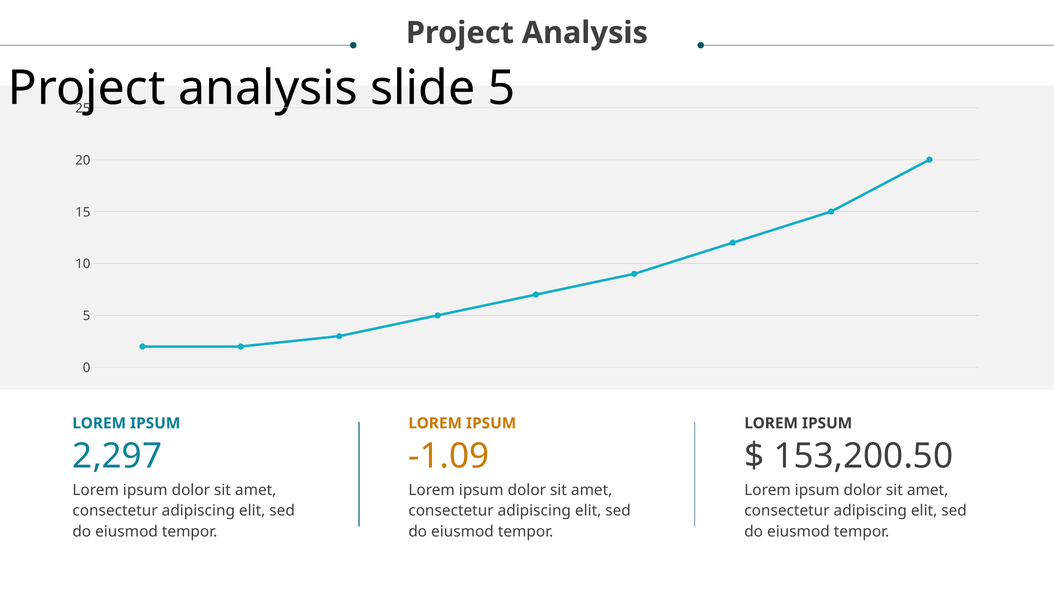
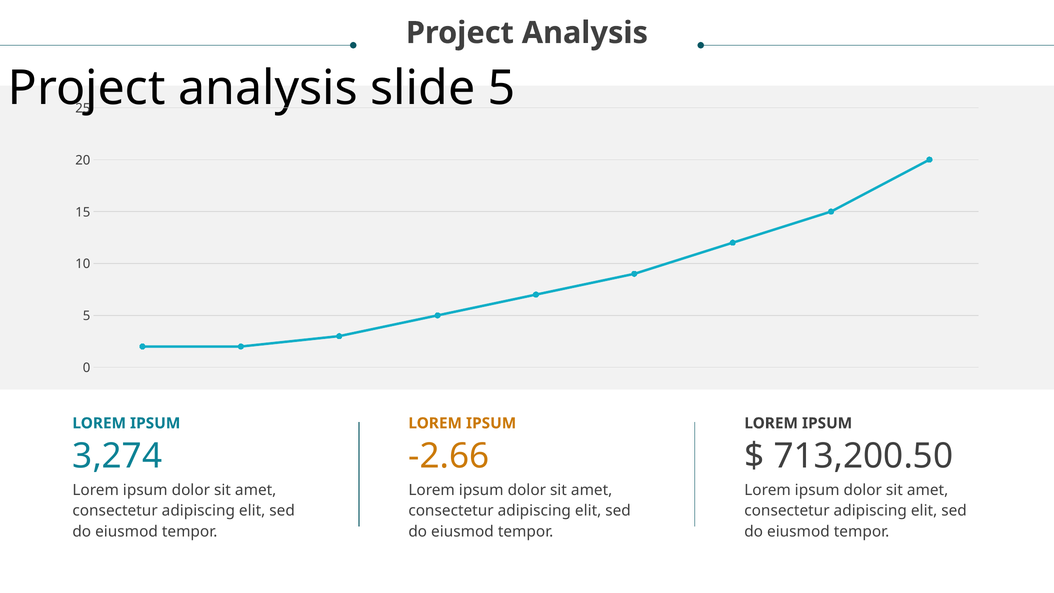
2,297: 2,297 -> 3,274 (117, 456)
-1.09: -1.09 -> -2.66 (449, 456)
153,200.50: 153,200.50 -> 713,200.50 (863, 456)
